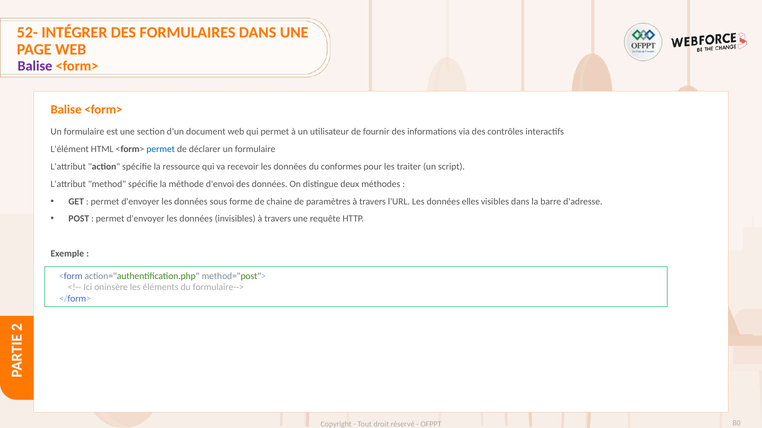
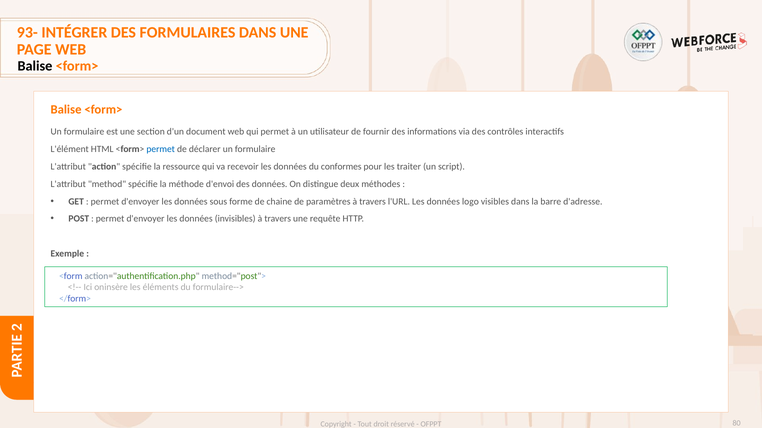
52-: 52- -> 93- (27, 33)
Balise colour: purple -> black (35, 66)
elles: elles -> logo (470, 202)
